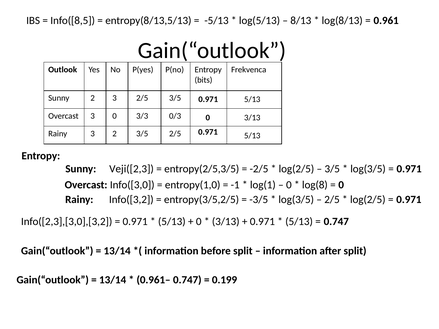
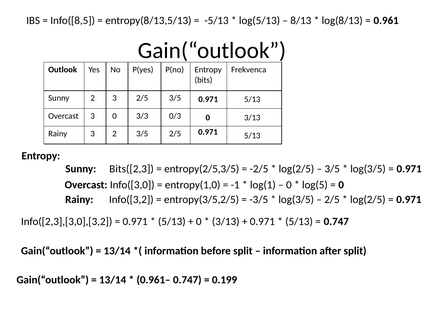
Veji([2,3: Veji([2,3 -> Bits([2,3 (132, 169)
log(8: log(8 -> log(5 (315, 185)
